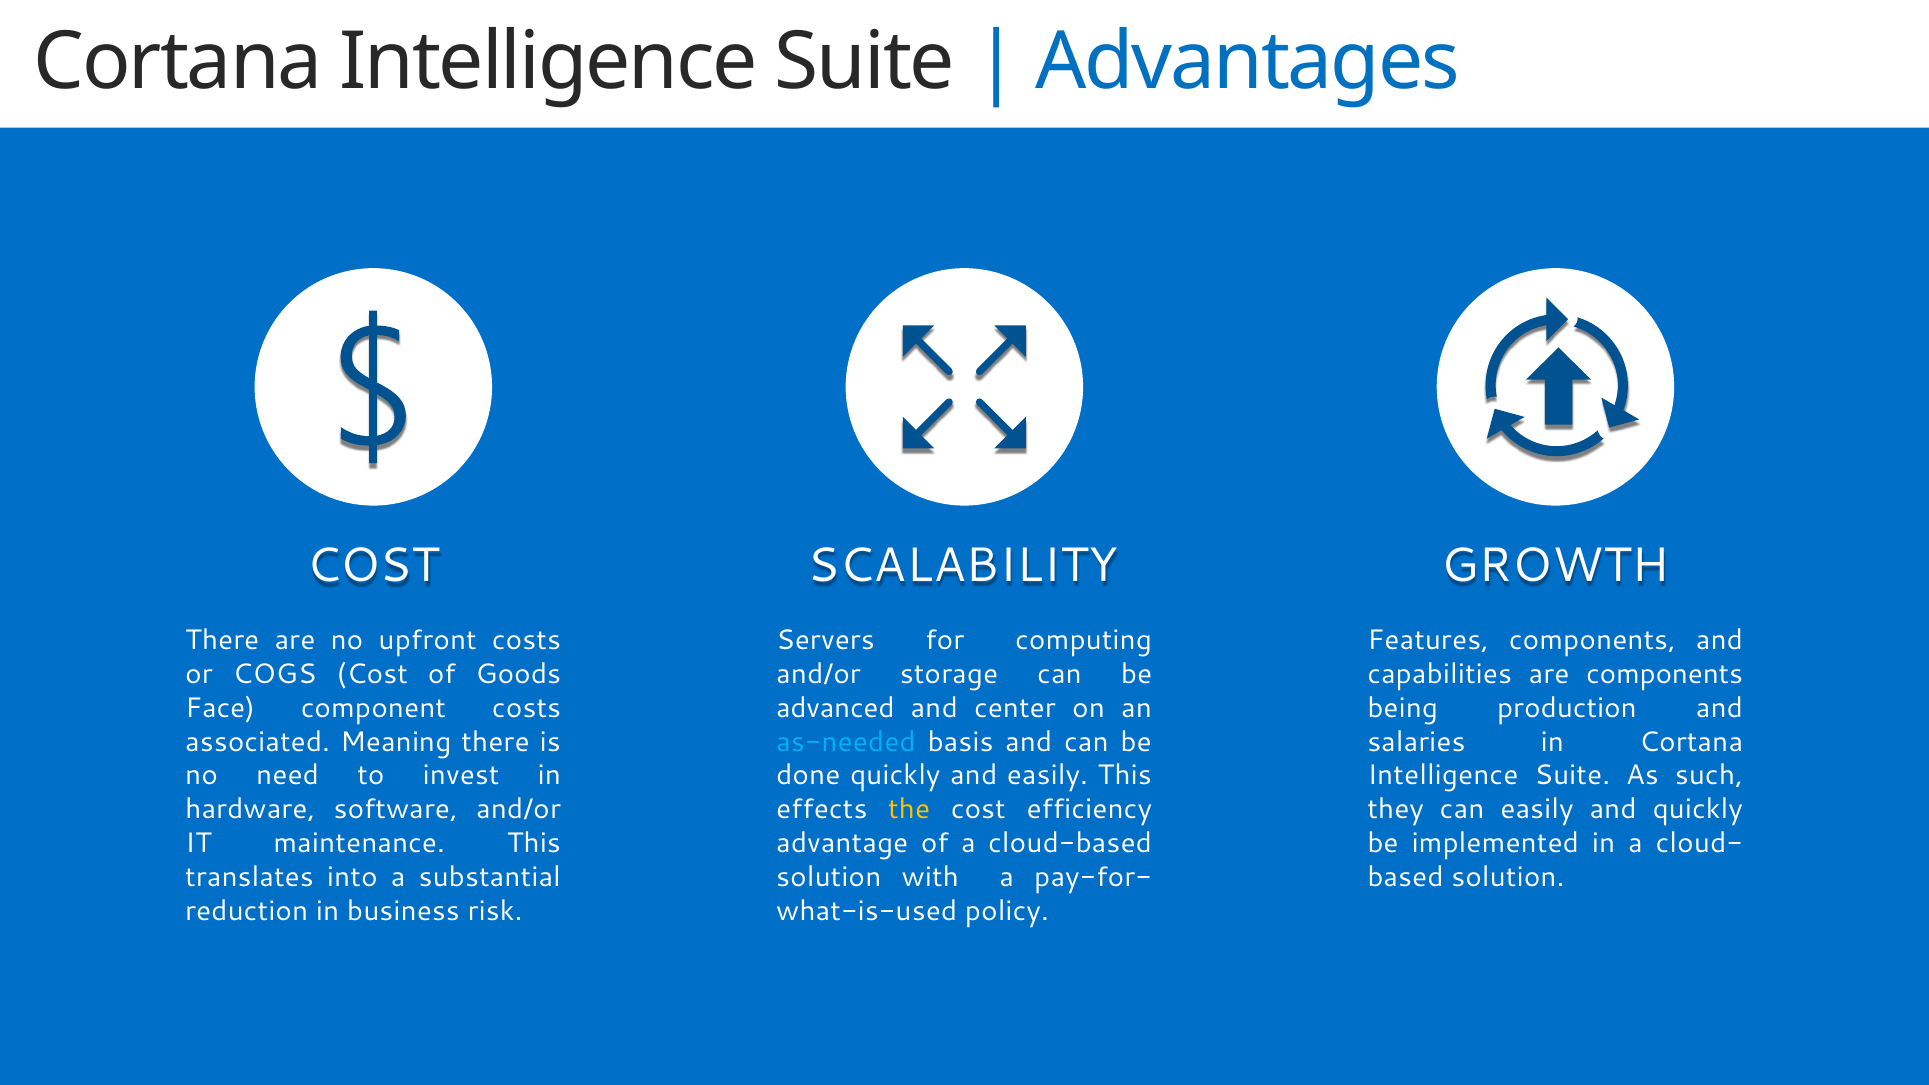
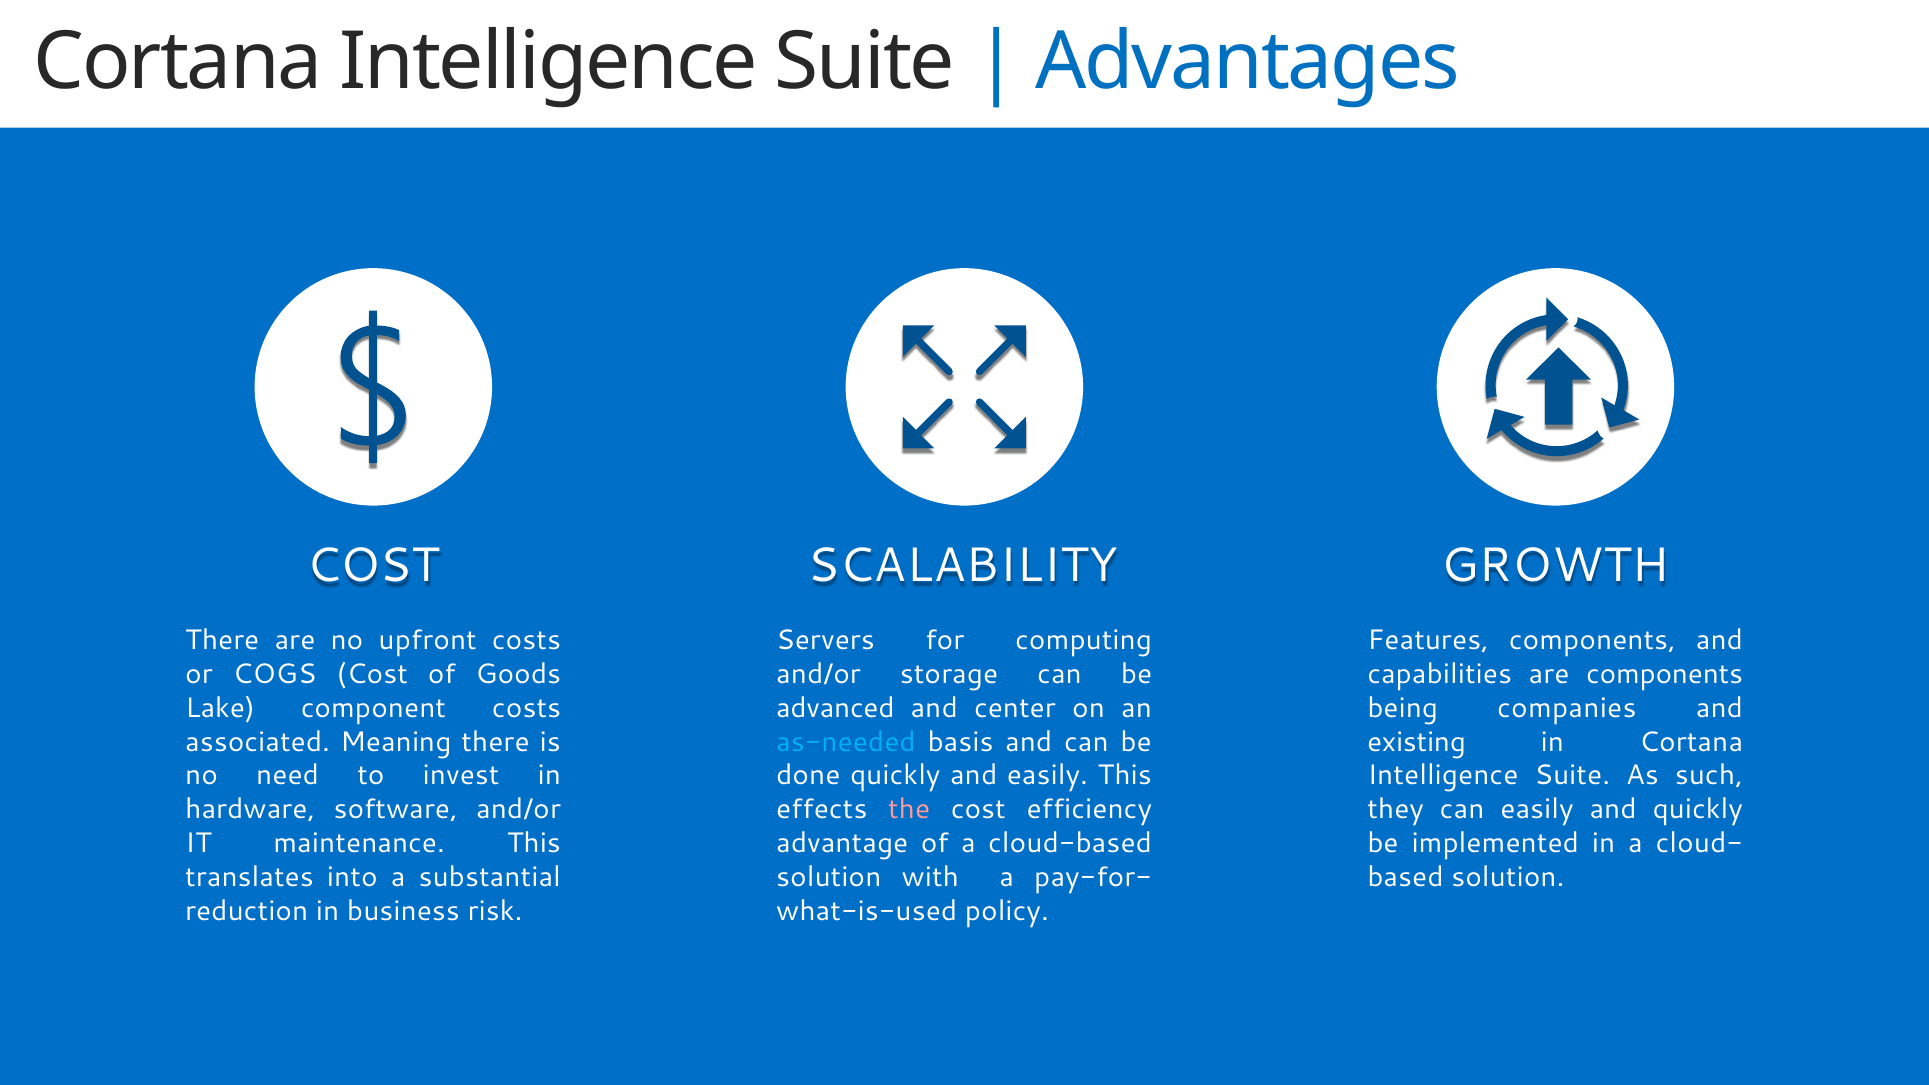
Face: Face -> Lake (220, 708)
production: production -> companies (1567, 708)
salaries: salaries -> existing (1417, 742)
the colour: yellow -> pink (909, 809)
